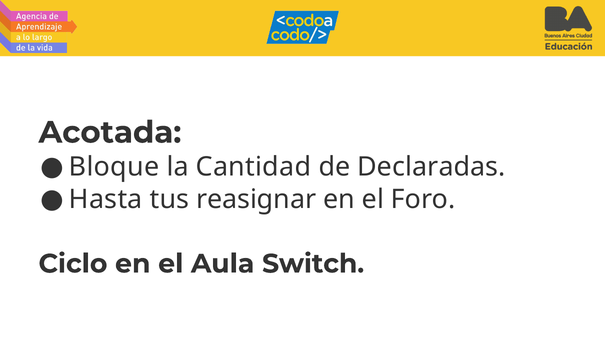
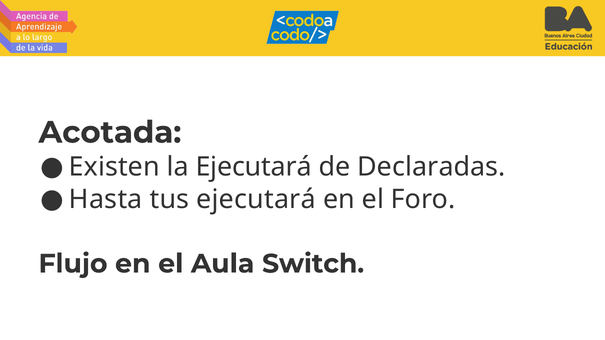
Bloque: Bloque -> Existen (114, 167)
la Cantidad: Cantidad -> Ejecutará (254, 167)
tus reasignar: reasignar -> ejecutará (256, 199)
Ciclo: Ciclo -> Flujo (73, 264)
